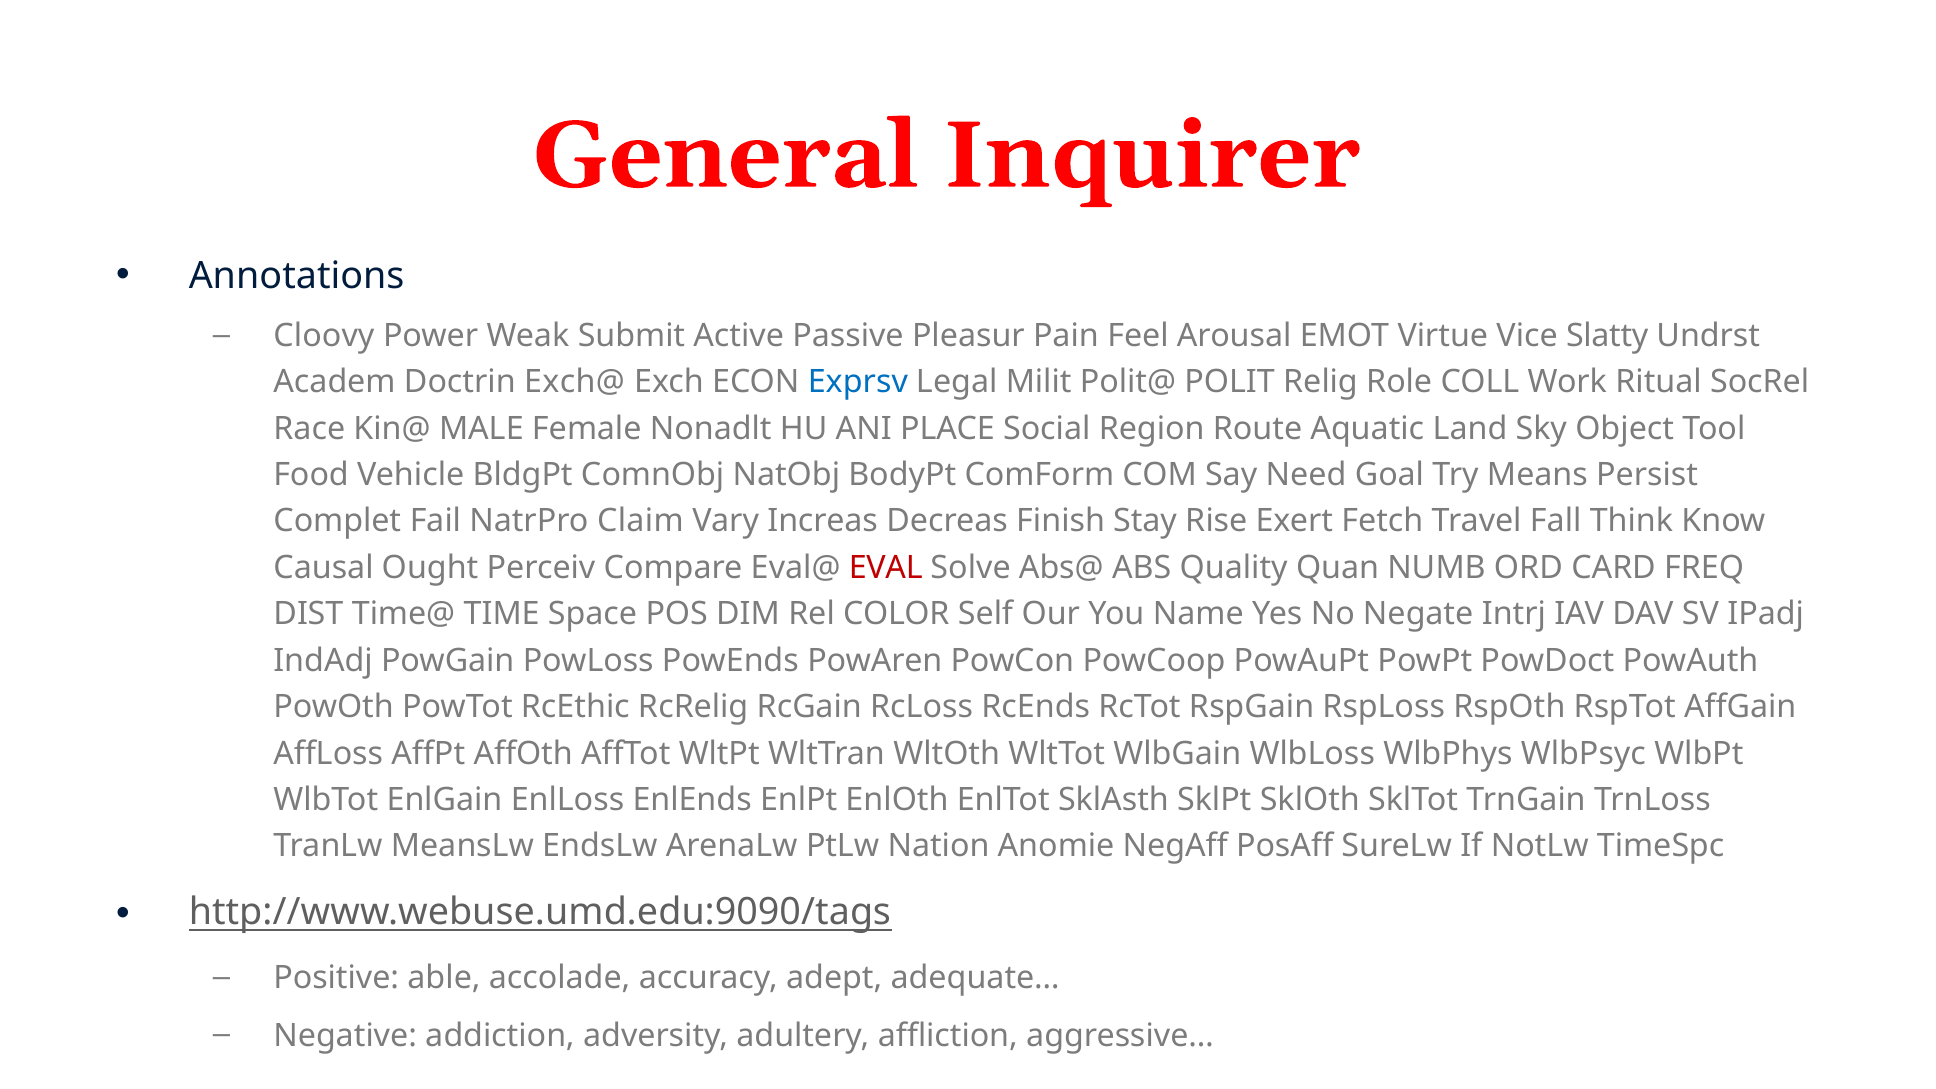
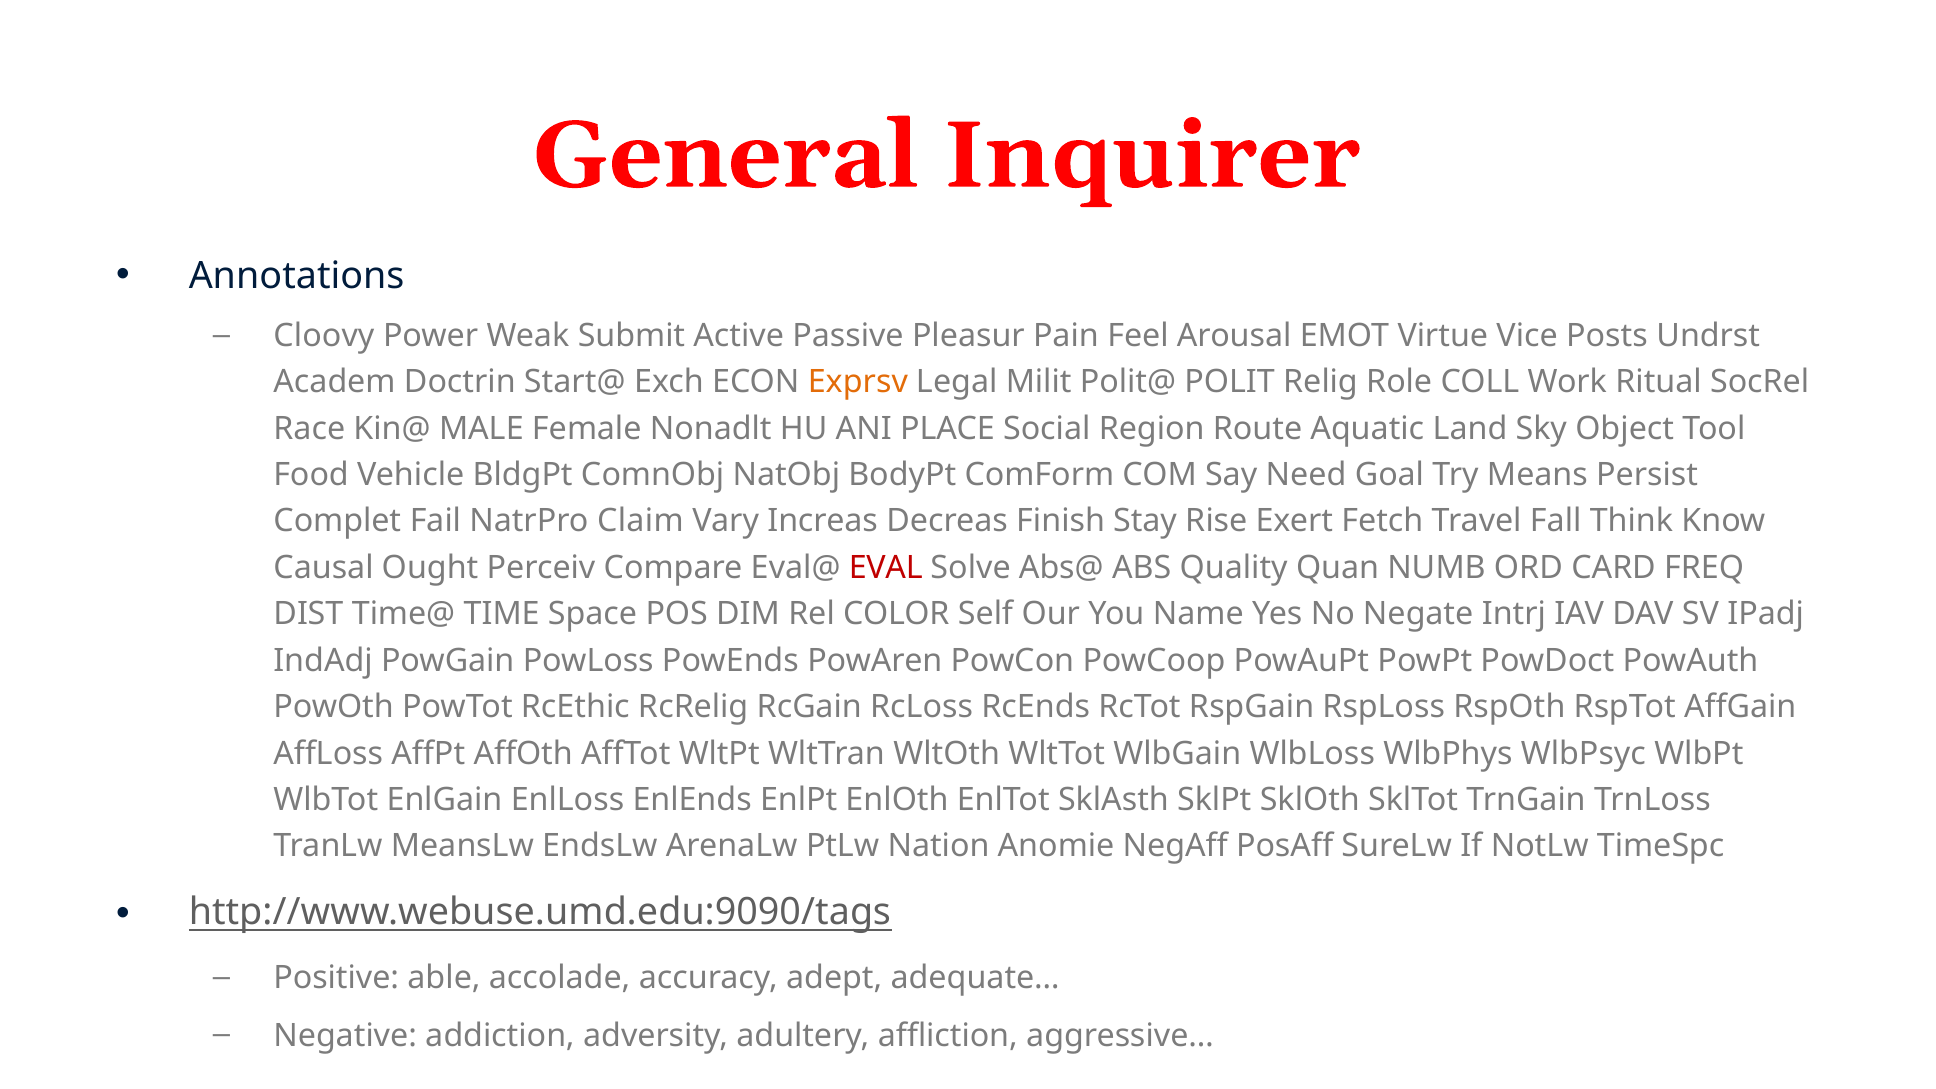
Slatty: Slatty -> Posts (1607, 336)
Exch@: Exch@ -> Start@ (575, 382)
Exprsv colour: blue -> orange (858, 382)
